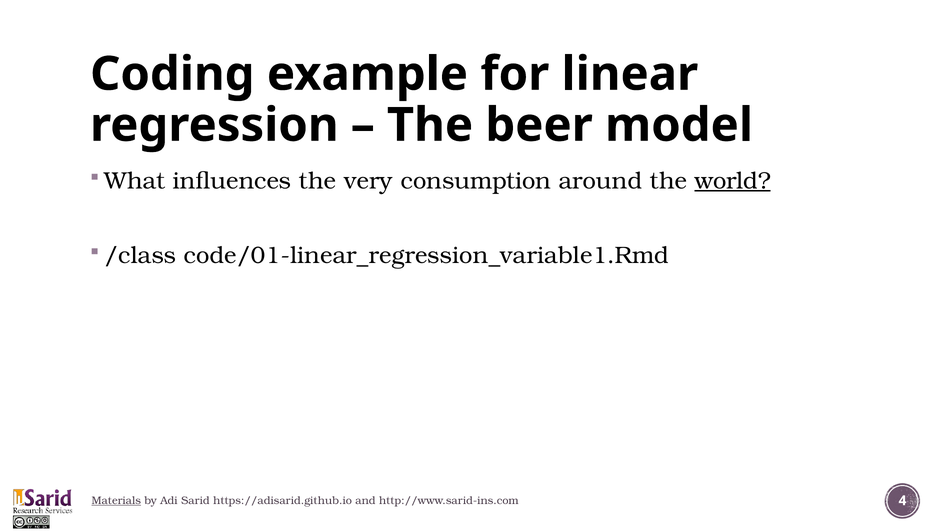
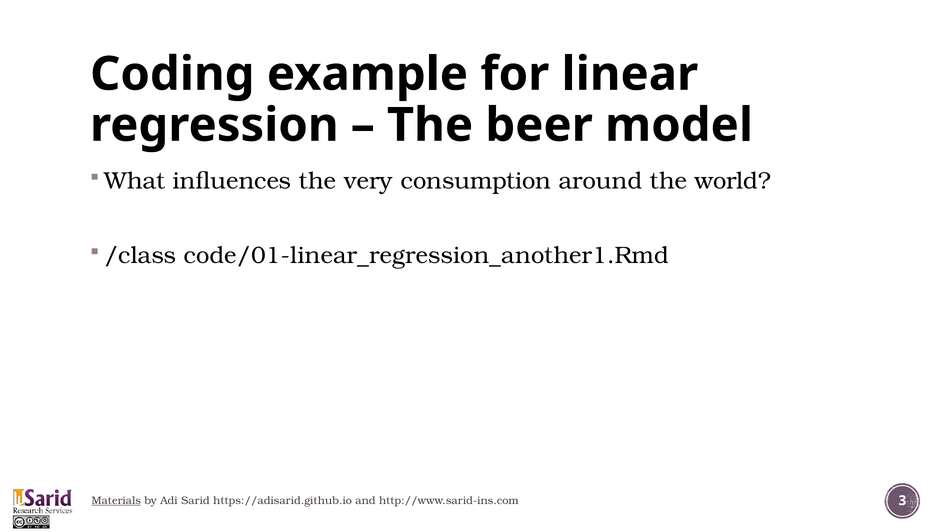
world underline: present -> none (733, 181)
code/01-linear_regression_variable1.Rmd: code/01-linear_regression_variable1.Rmd -> code/01-linear_regression_another1.Rmd (426, 255)
4: 4 -> 3 (903, 501)
